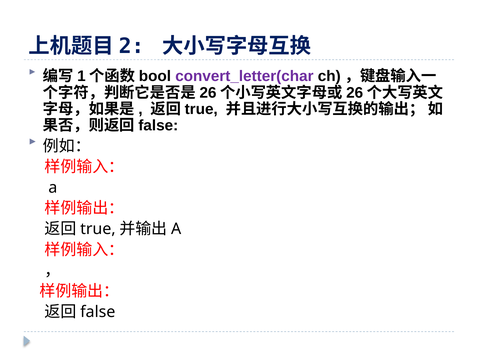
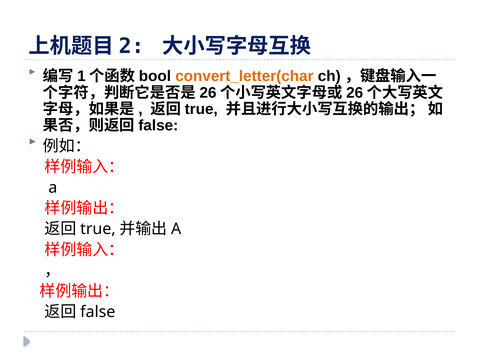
convert_letter(char colour: purple -> orange (244, 76)
